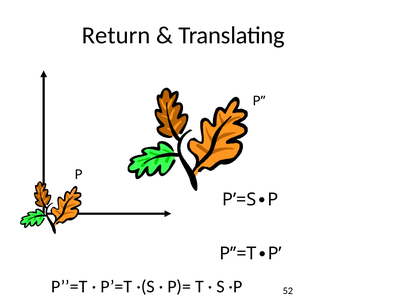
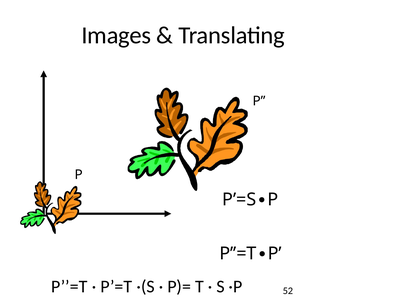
Return: Return -> Images (116, 35)
